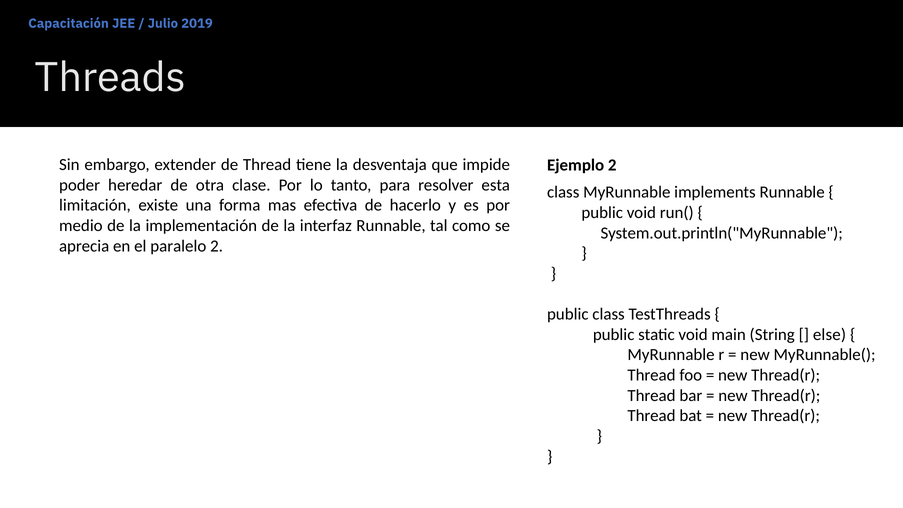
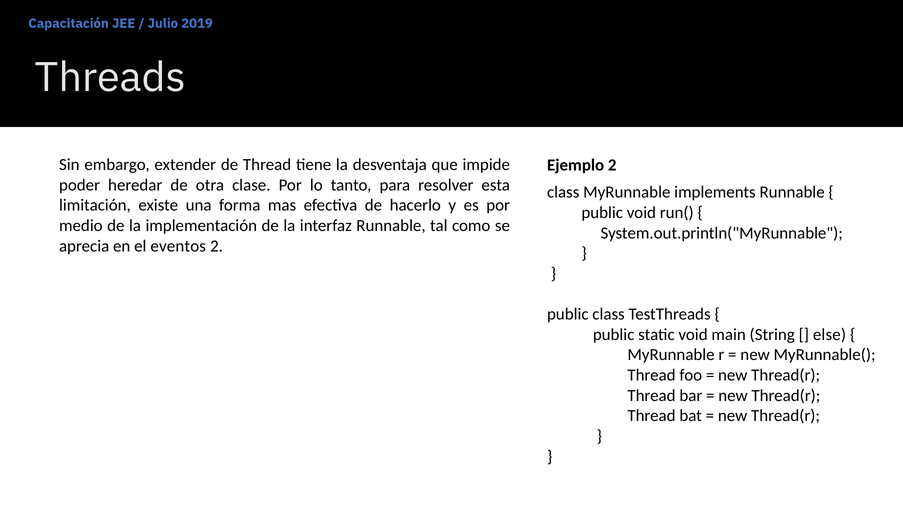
paralelo: paralelo -> eventos (178, 246)
